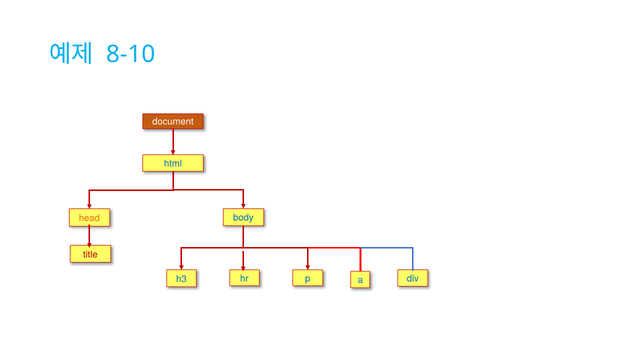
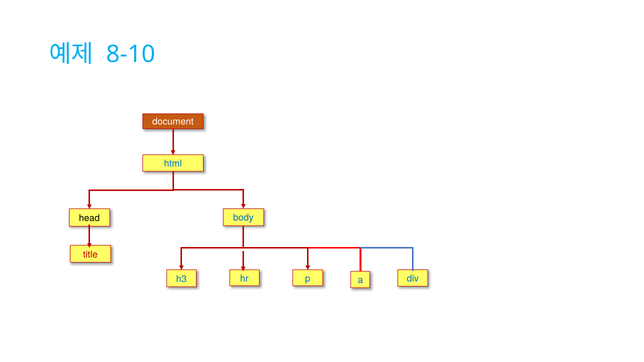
head colour: orange -> black (89, 218)
